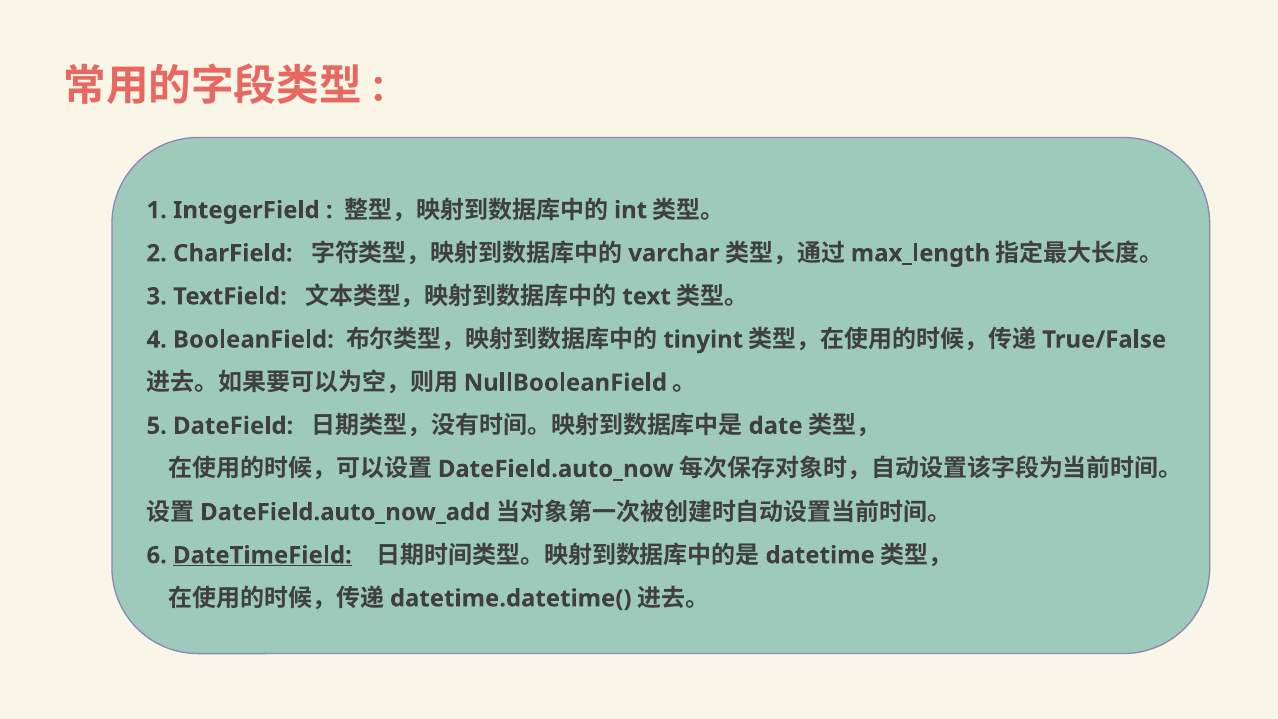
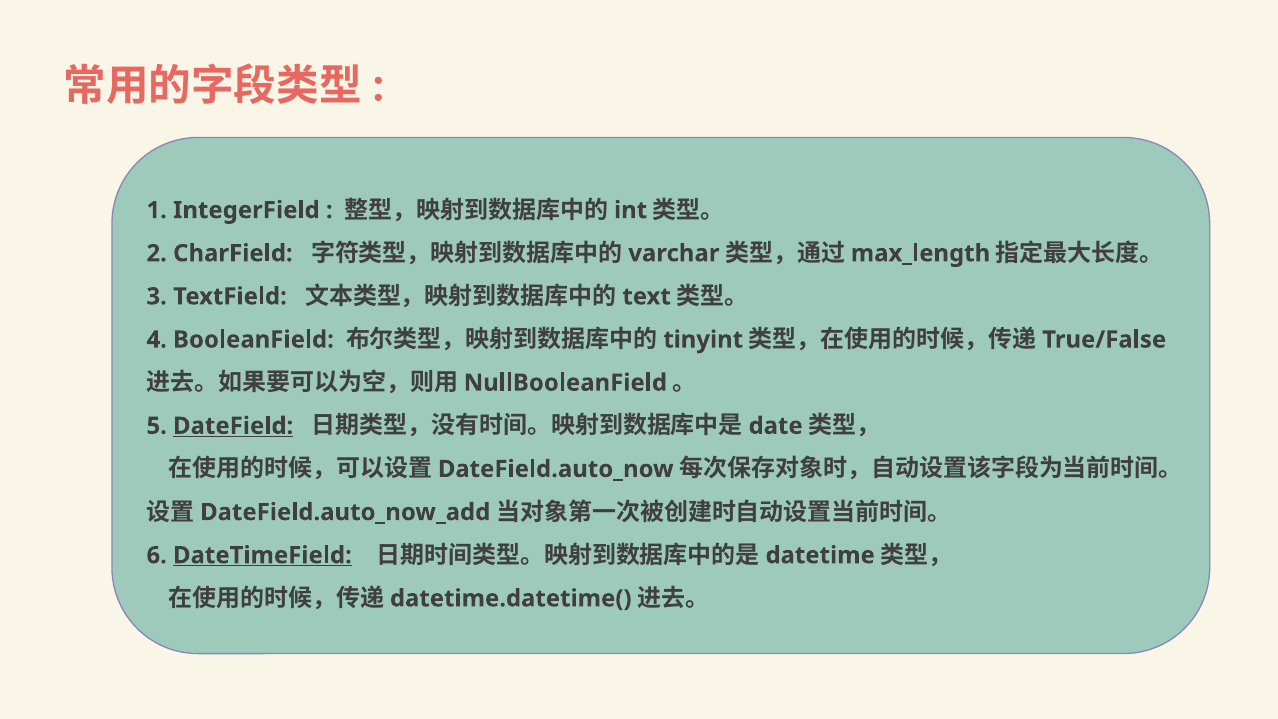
DateField underline: none -> present (233, 426)
